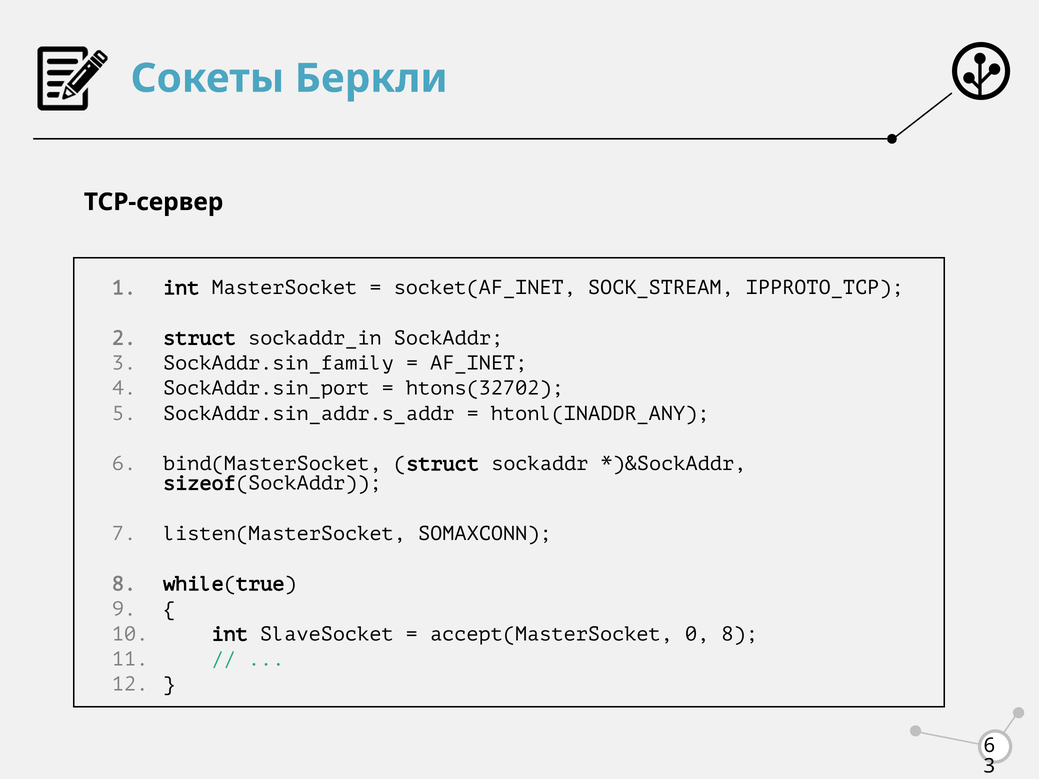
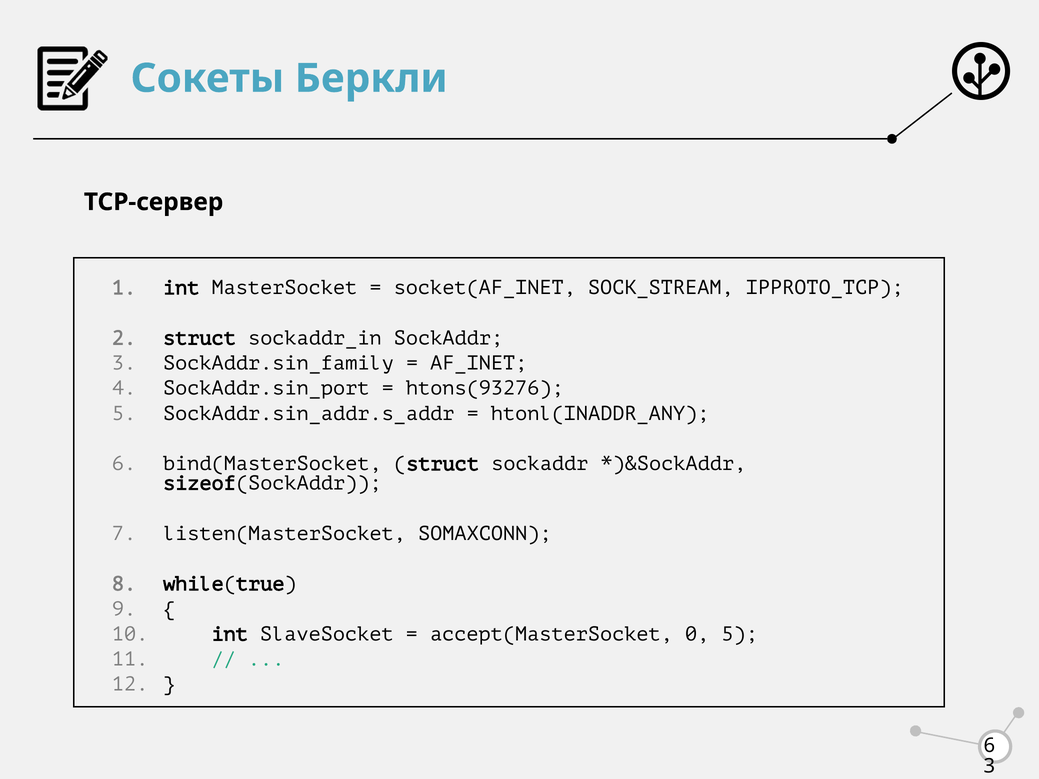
htons(32702: htons(32702 -> htons(93276 (485, 388)
0 8: 8 -> 5 (740, 634)
